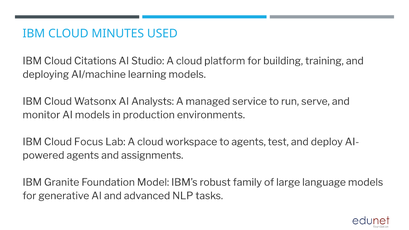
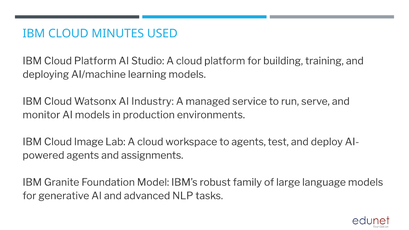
IBM Cloud Citations: Citations -> Platform (95, 61)
Analysts: Analysts -> Industry (152, 101)
Focus: Focus -> Image (89, 142)
